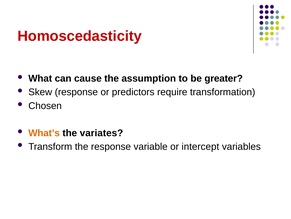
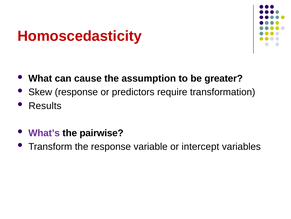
Chosen: Chosen -> Results (45, 105)
What’s colour: orange -> purple (44, 133)
variates: variates -> pairwise (102, 133)
